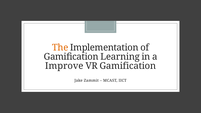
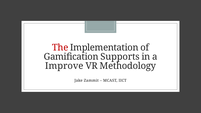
The colour: orange -> red (60, 48)
Learning: Learning -> Supports (120, 57)
VR Gamification: Gamification -> Methodology (128, 66)
